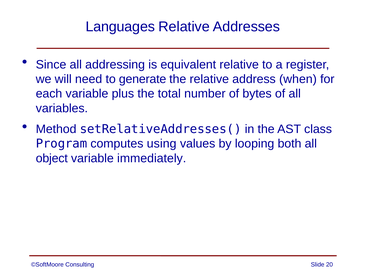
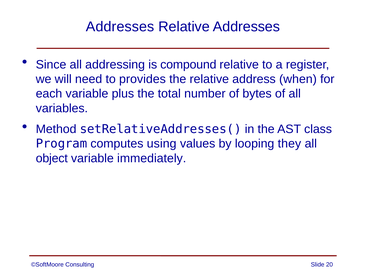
Languages: Languages -> Addresses (120, 27)
equivalent: equivalent -> compound (188, 65)
generate: generate -> provides (142, 79)
both: both -> they (289, 144)
